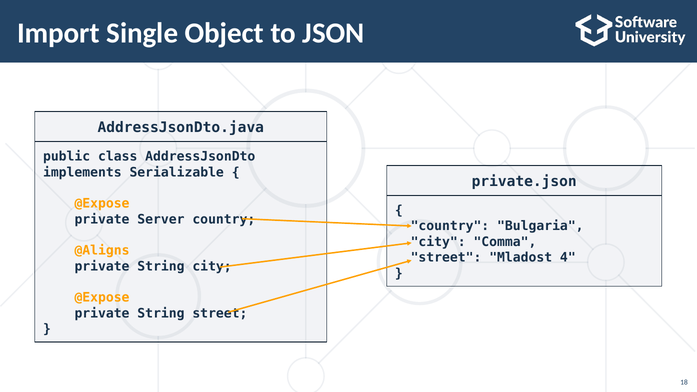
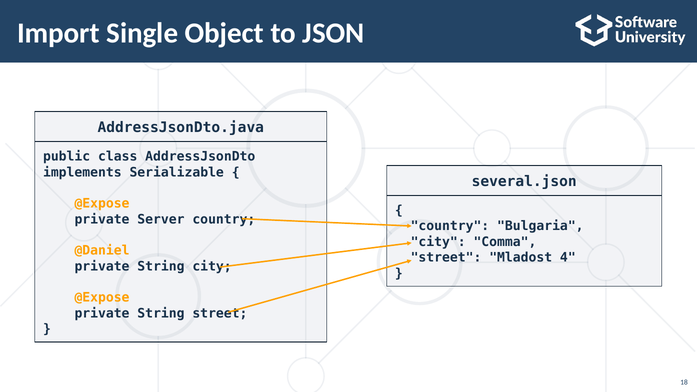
private.json: private.json -> several.json (524, 181)
@Aligns: @Aligns -> @Daniel (102, 251)
